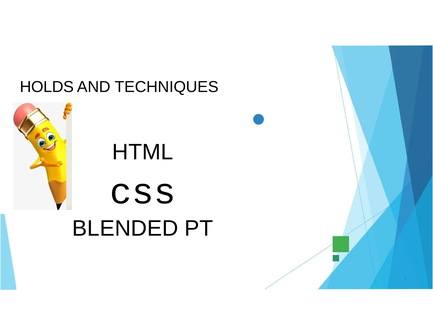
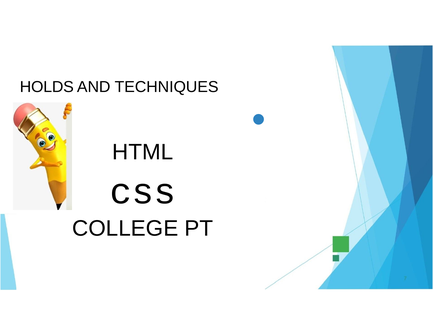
BLENDED: BLENDED -> COLLEGE (125, 229)
